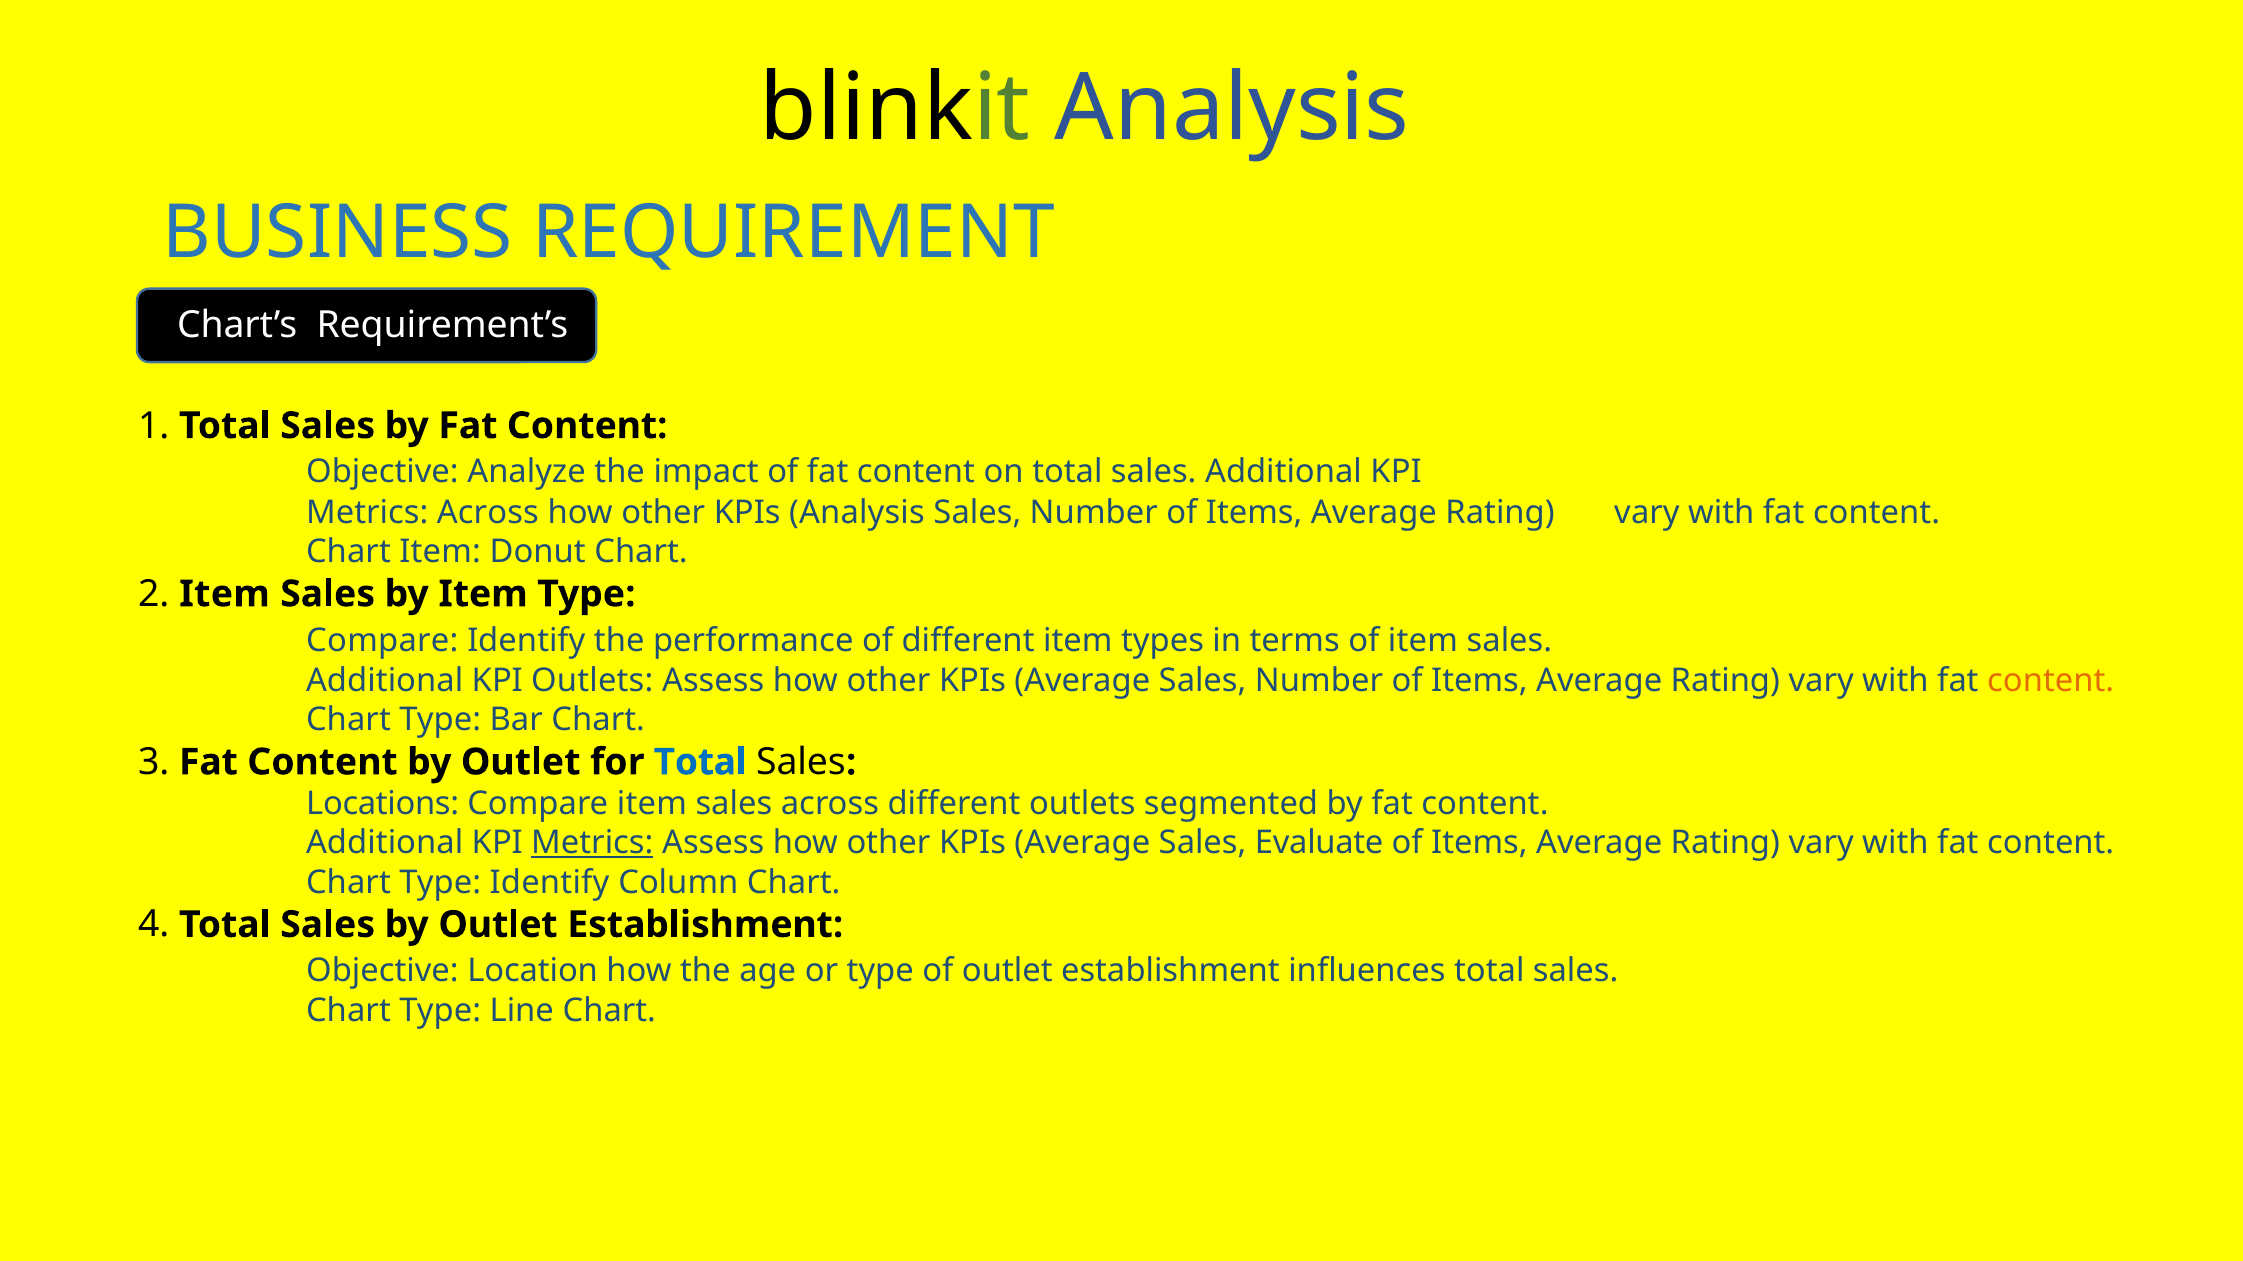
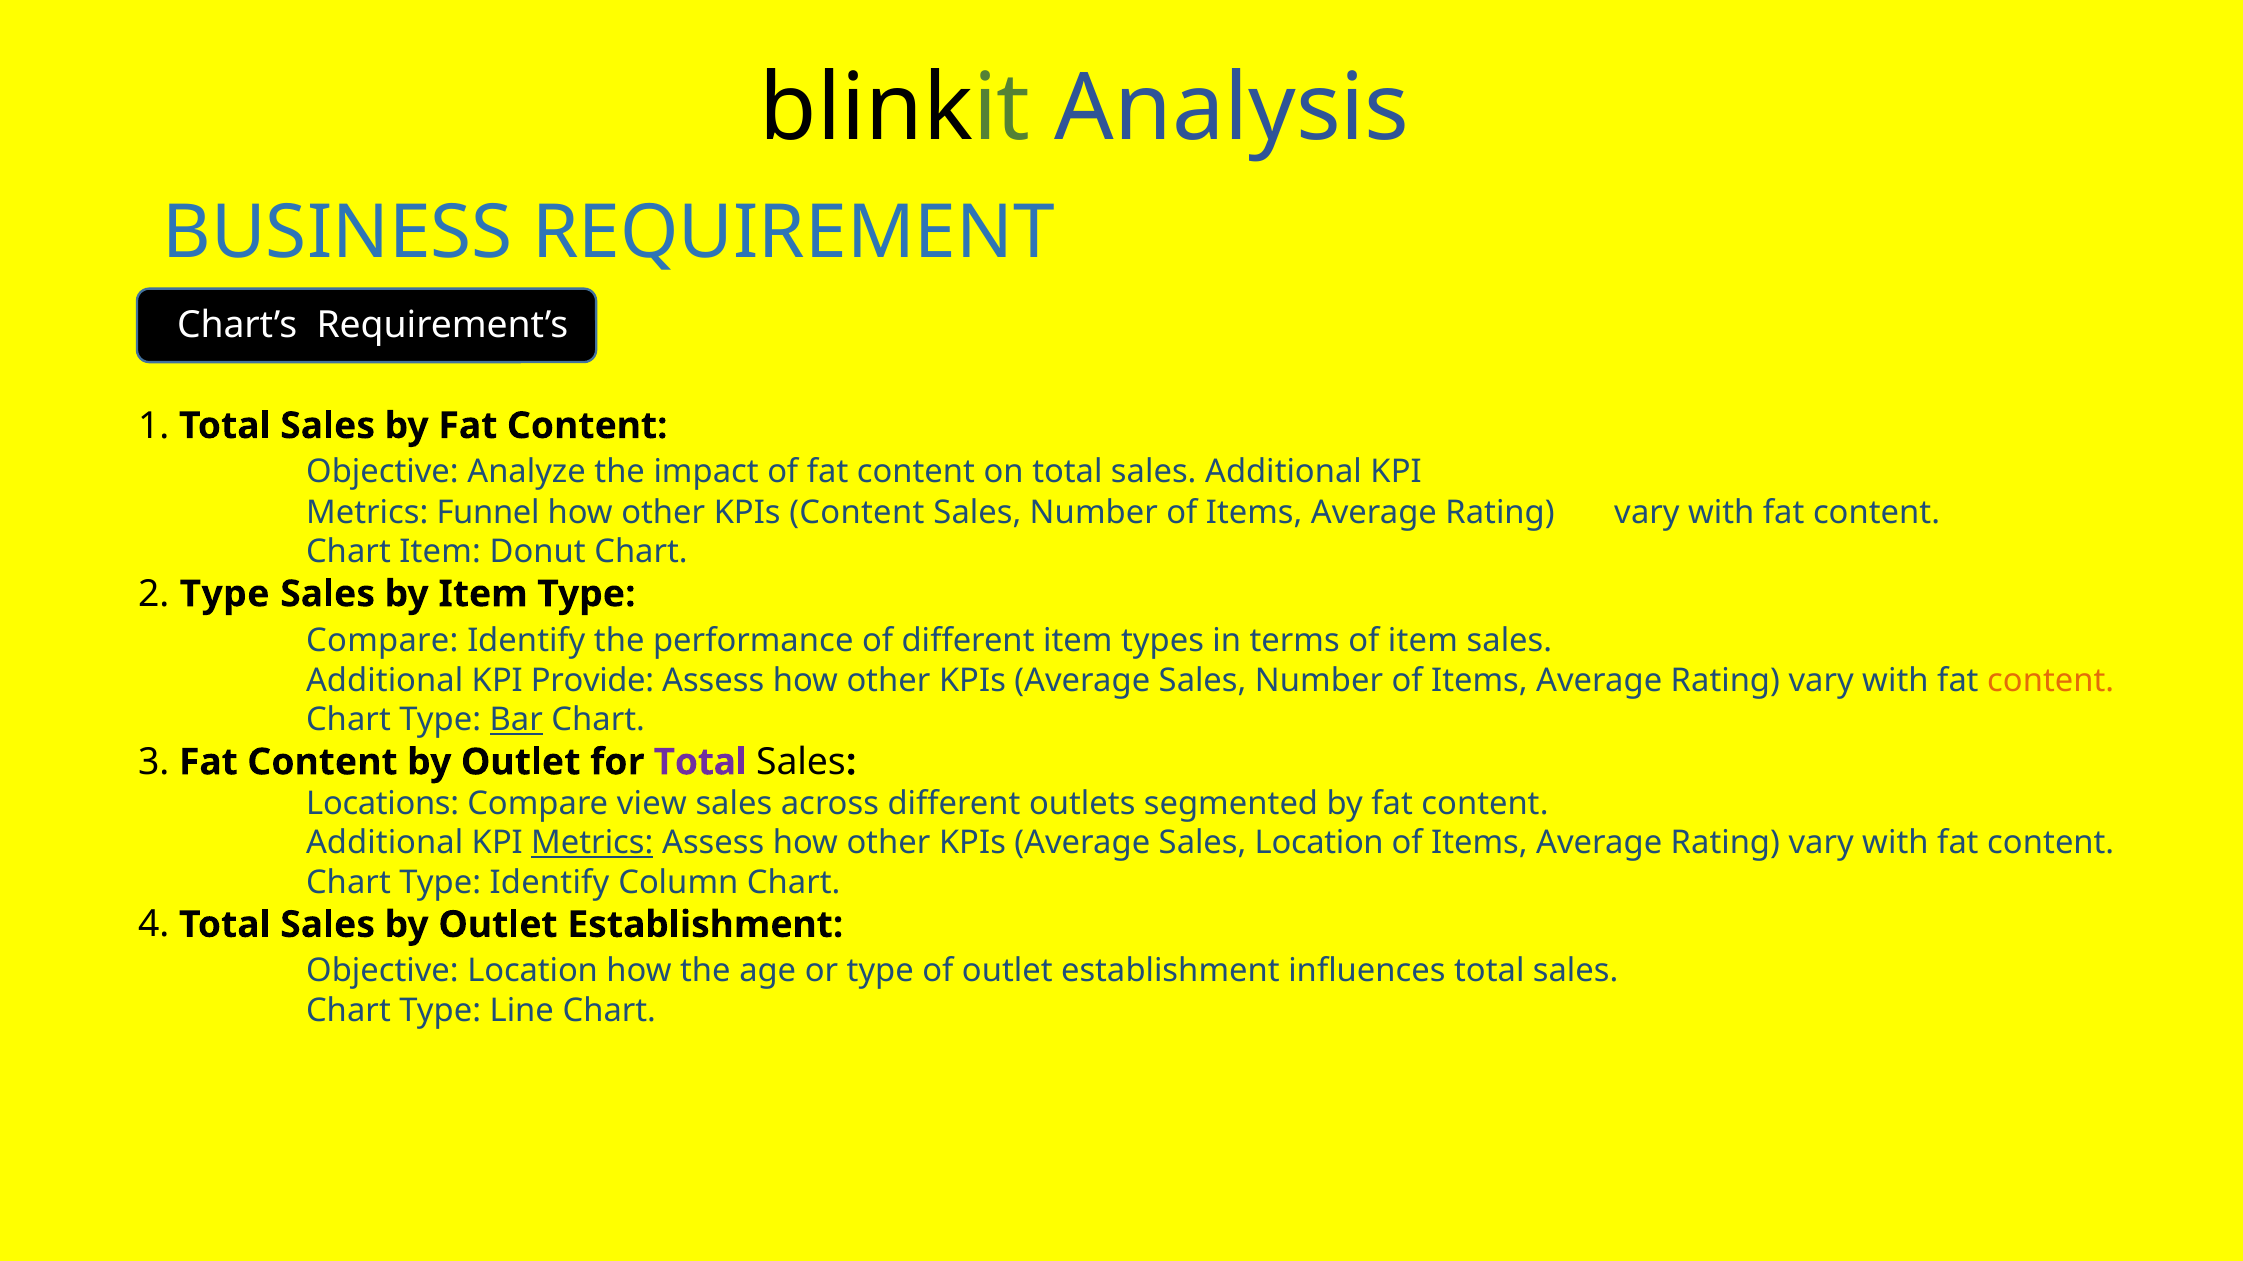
Metrics Across: Across -> Funnel (488, 513)
KPIs Analysis: Analysis -> Content (857, 513)
2 Item: Item -> Type (225, 594)
KPI Outlets: Outlets -> Provide (593, 681)
Bar underline: none -> present (516, 720)
Total colour: blue -> purple (700, 762)
Compare item: item -> view (652, 804)
Sales Evaluate: Evaluate -> Location (1319, 843)
